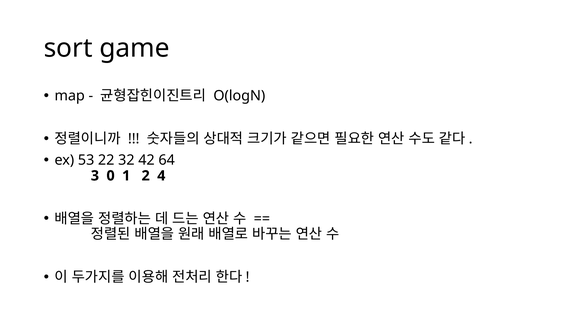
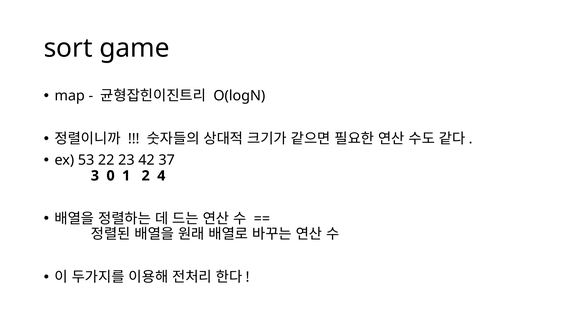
32: 32 -> 23 (126, 160)
64: 64 -> 37 (167, 160)
